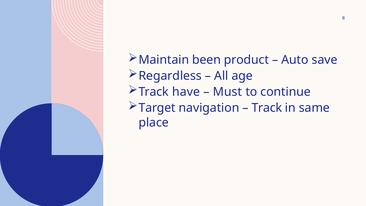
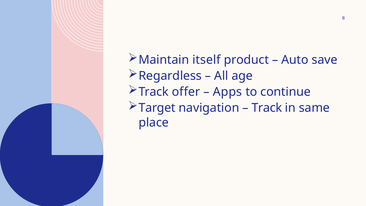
been: been -> itself (206, 60)
have: have -> offer (186, 92)
Must: Must -> Apps (227, 92)
